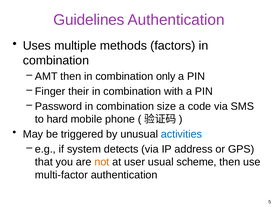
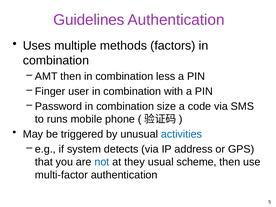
only: only -> less (166, 76)
their: their -> user (79, 91)
hard: hard -> runs (57, 119)
not colour: orange -> blue (102, 162)
user: user -> they (135, 162)
